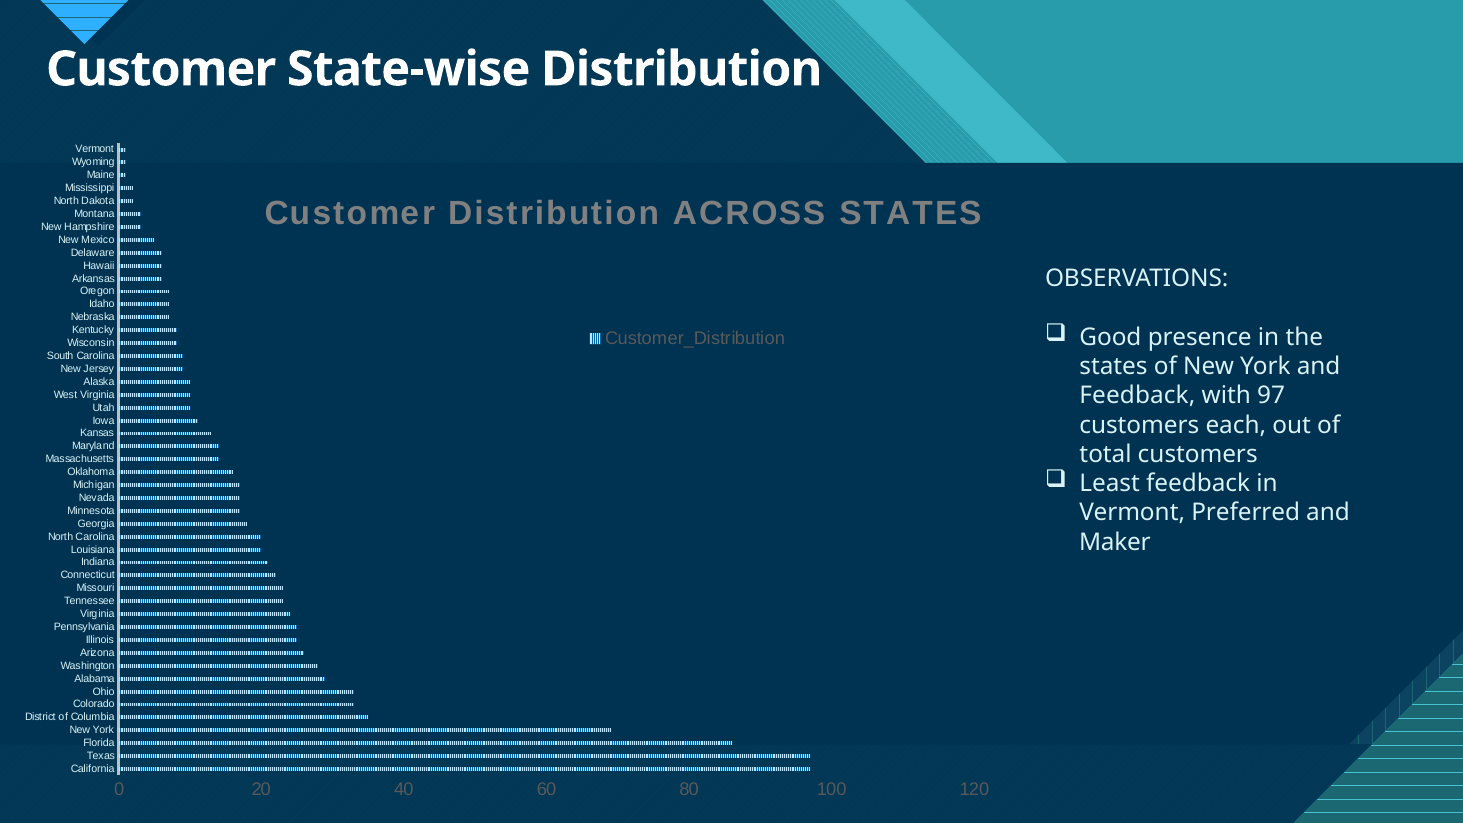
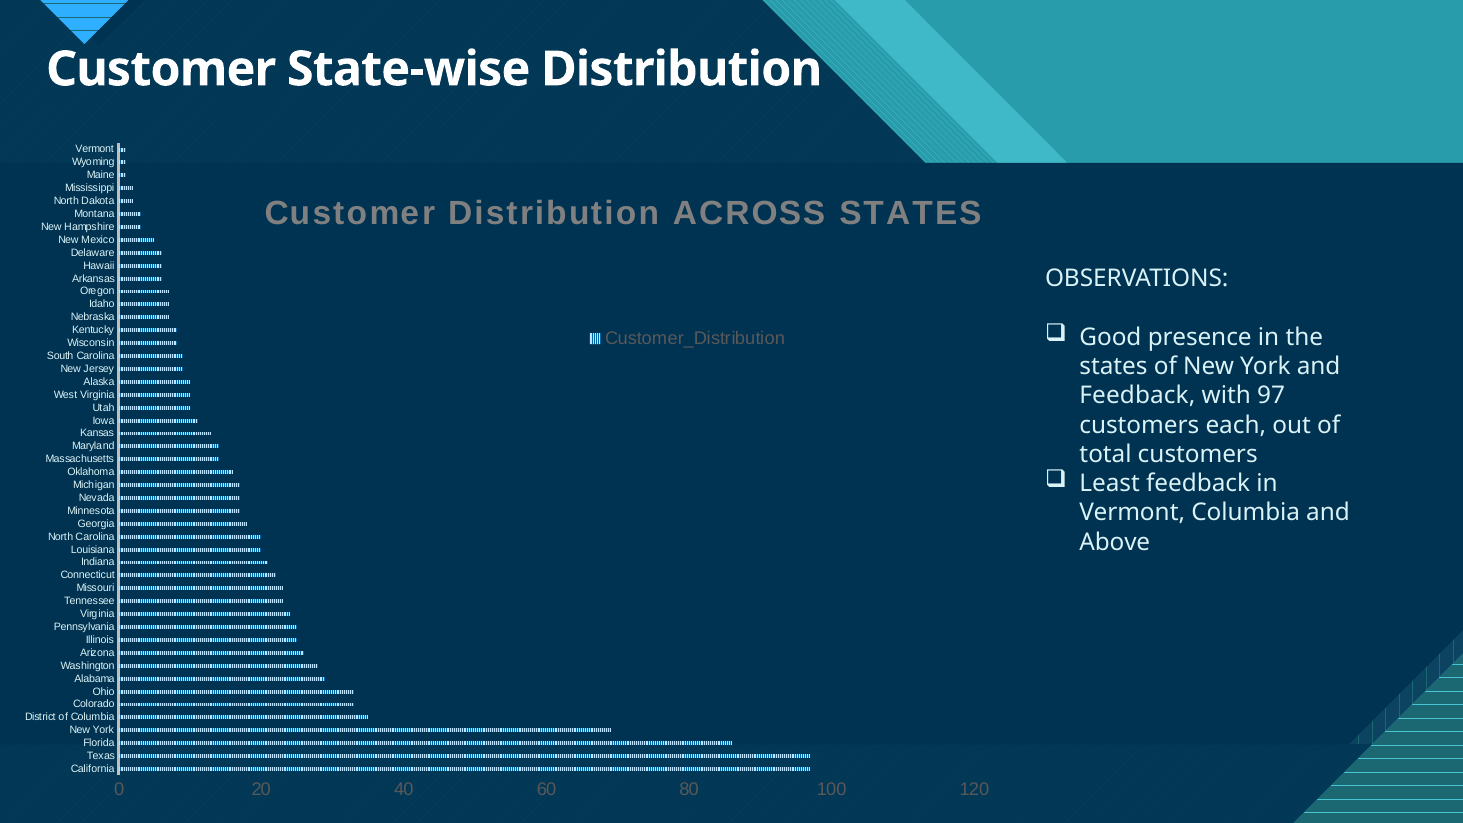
Vermont Preferred: Preferred -> Columbia (1246, 513)
Maker: Maker -> Above (1115, 542)
